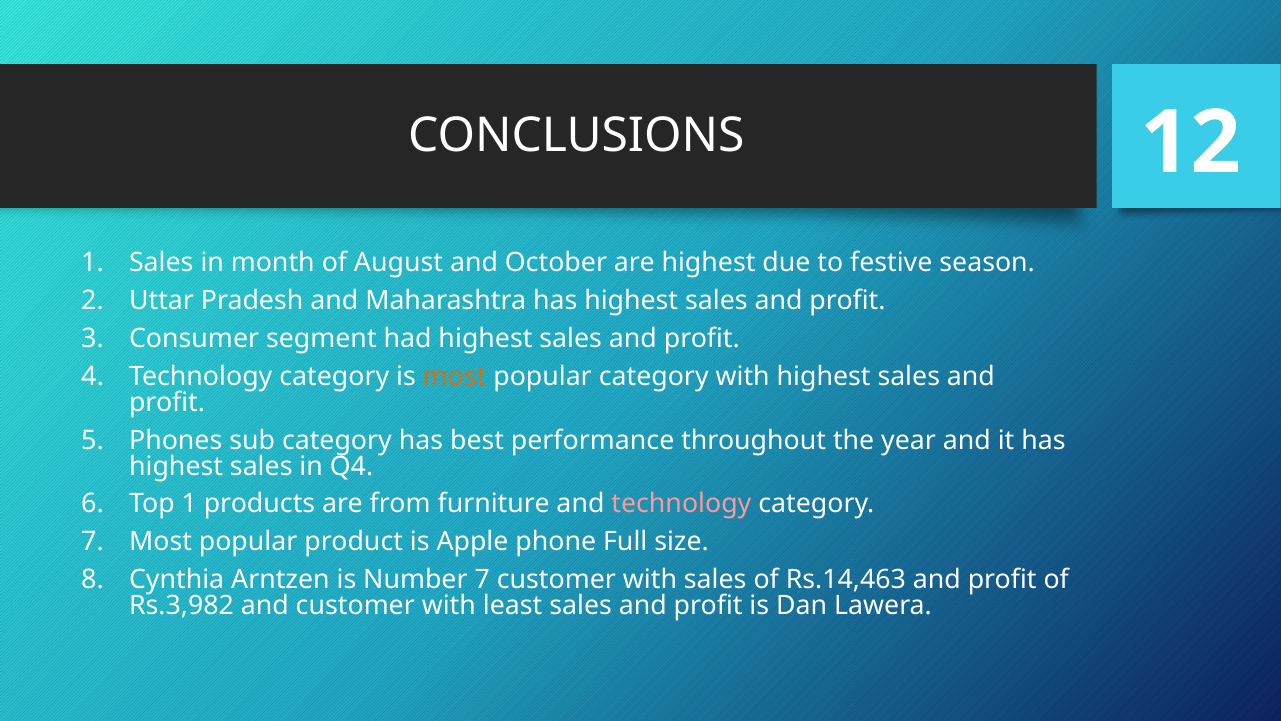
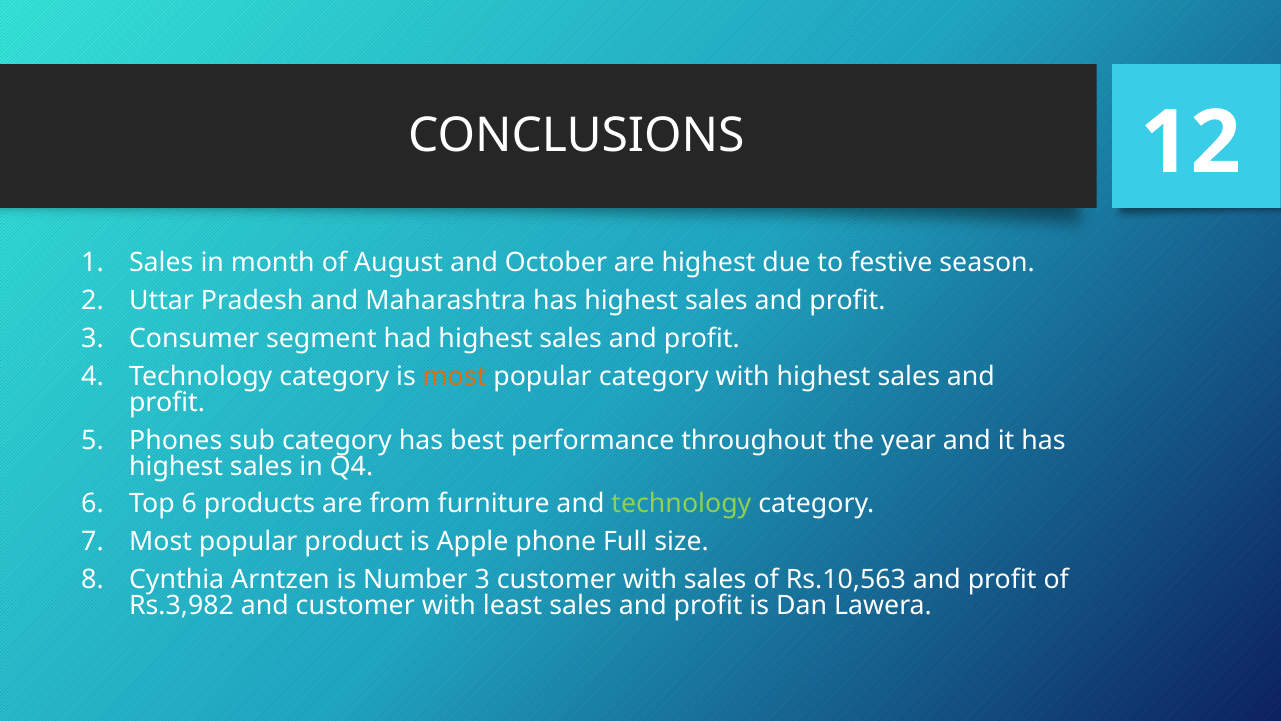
Top 1: 1 -> 6 (189, 504)
technology colour: pink -> light green (681, 504)
Number 7: 7 -> 3 (482, 580)
Rs.14,463: Rs.14,463 -> Rs.10,563 (846, 580)
